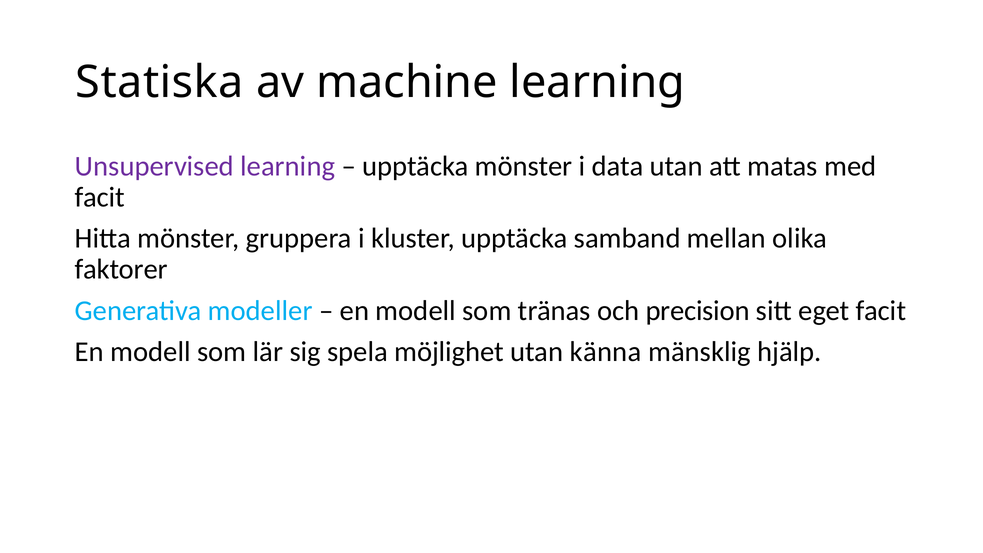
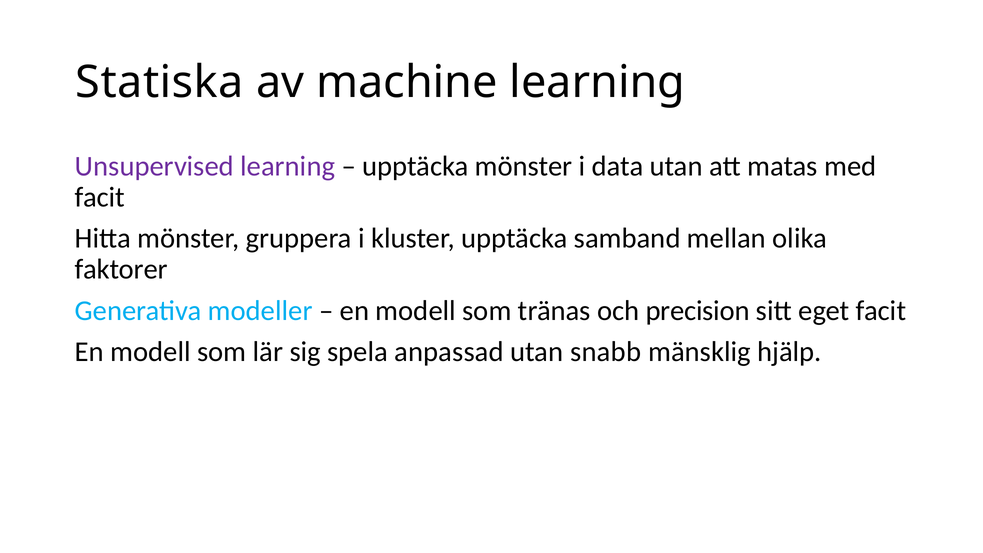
möjlighet: möjlighet -> anpassad (449, 352)
känna: känna -> snabb (606, 352)
